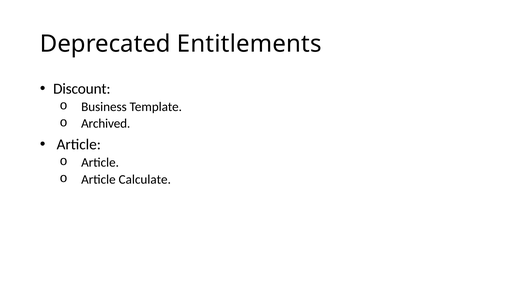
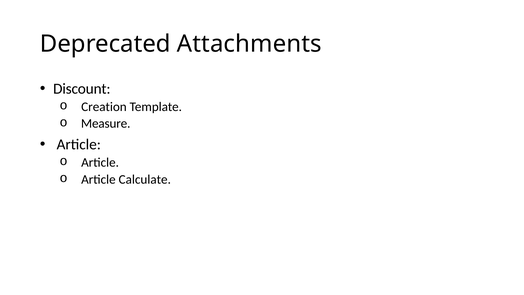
Entitlements: Entitlements -> Attachments (249, 44)
Business: Business -> Creation (104, 107)
Archived: Archived -> Measure (106, 124)
